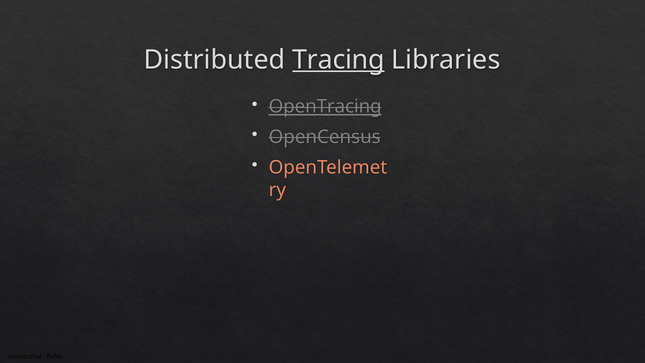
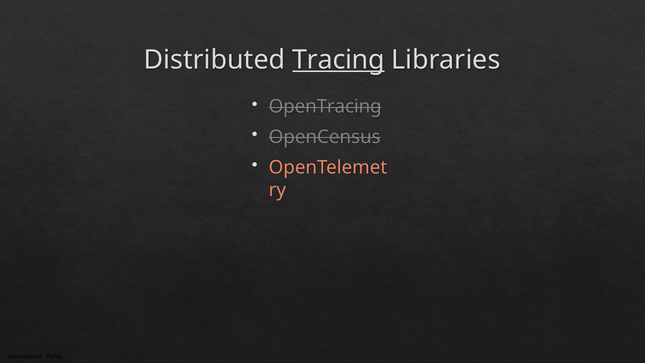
OpenTracing underline: present -> none (325, 107)
